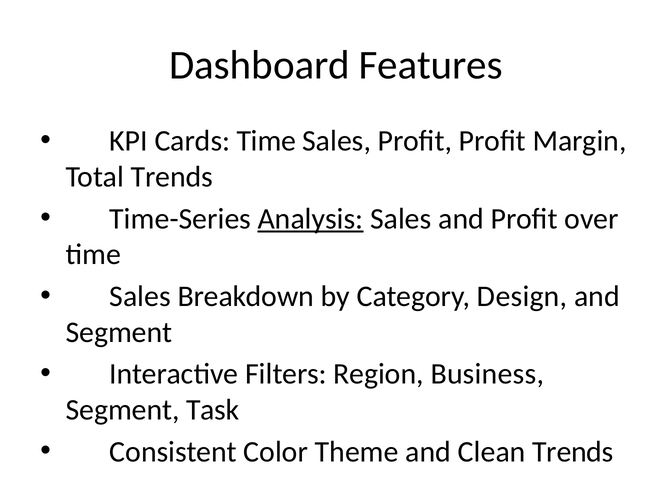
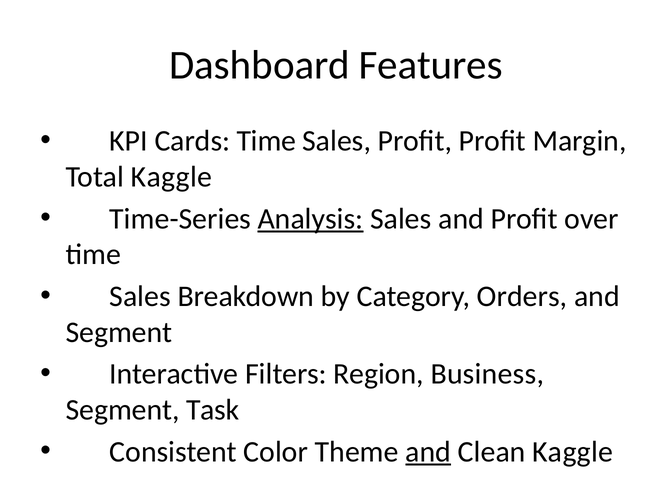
Total Trends: Trends -> Kaggle (171, 177)
Design: Design -> Orders (522, 296)
and underline: none -> present (428, 452)
Clean Trends: Trends -> Kaggle (573, 452)
